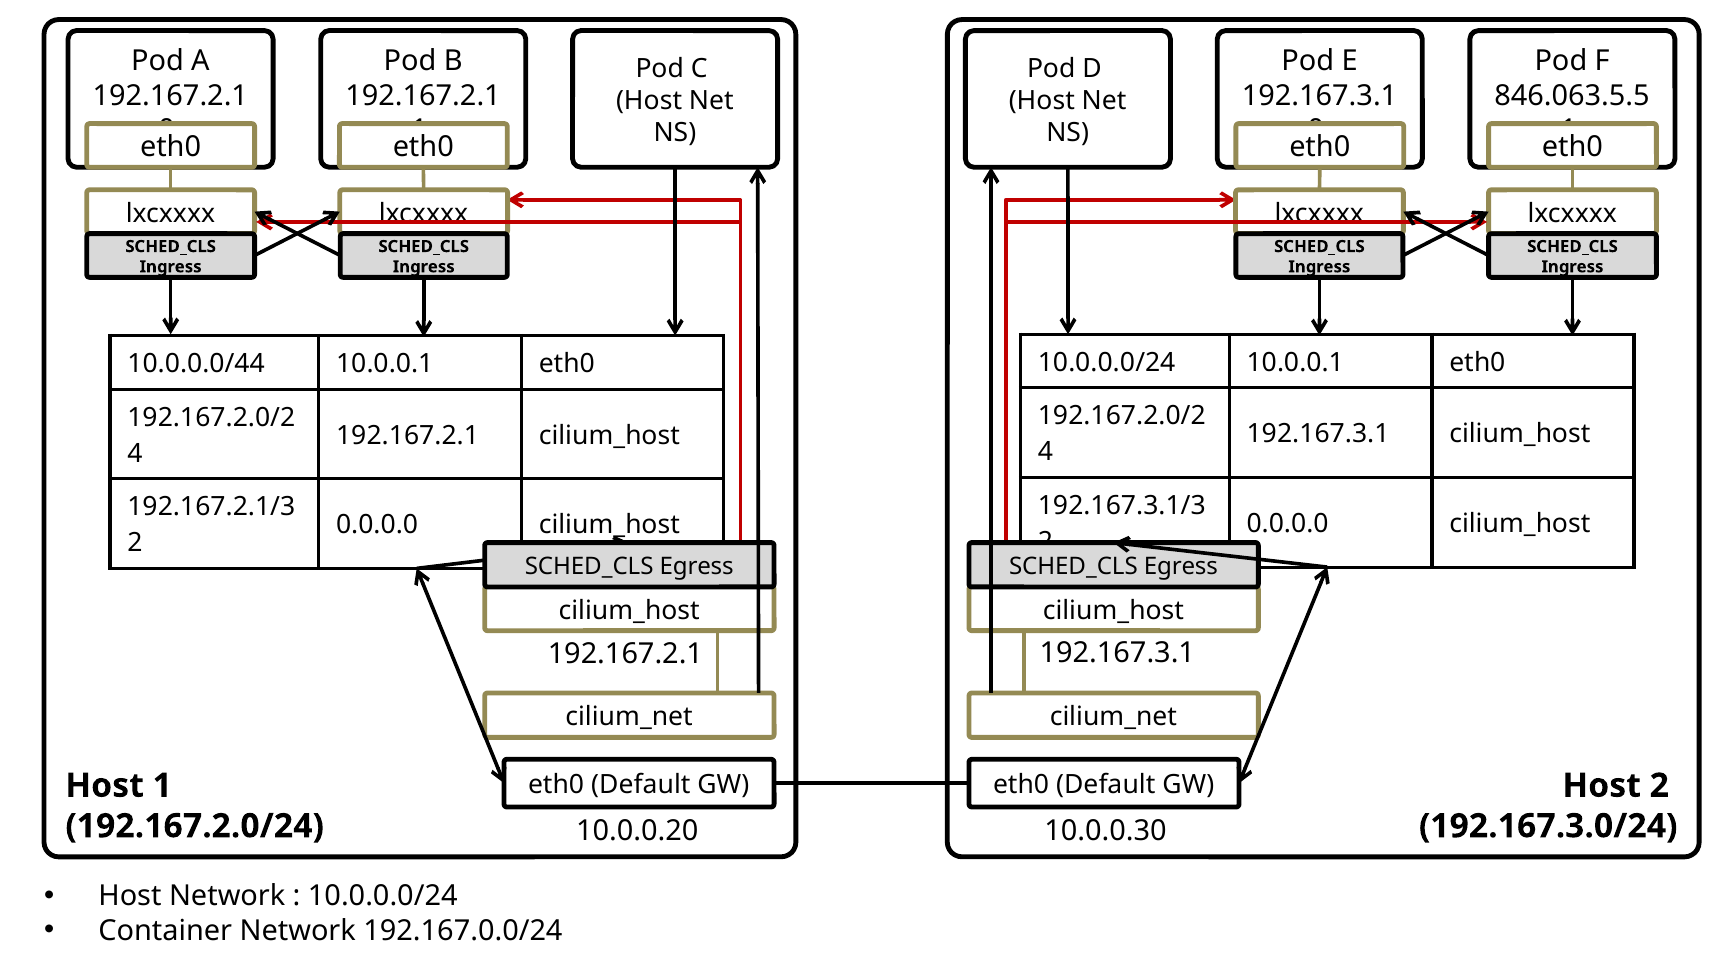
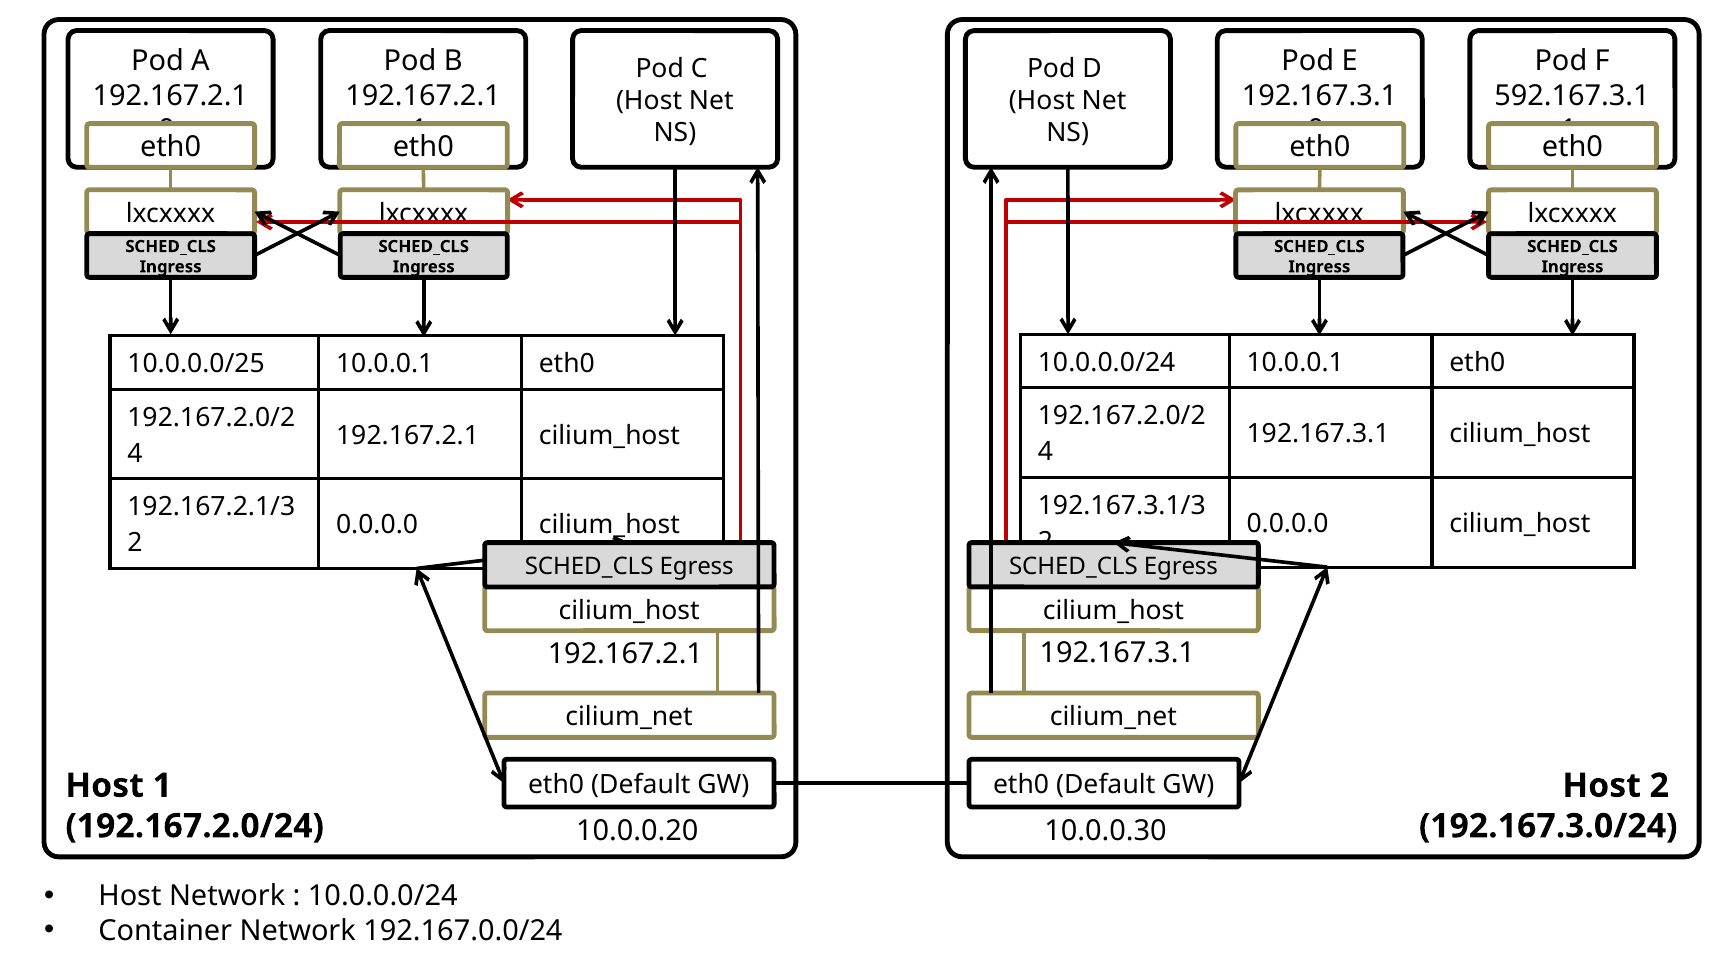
846.063.5.5: 846.063.5.5 -> 592.167.3.1 (1572, 96)
10.0.0.0/44: 10.0.0.0/44 -> 10.0.0.0/25 (196, 364)
